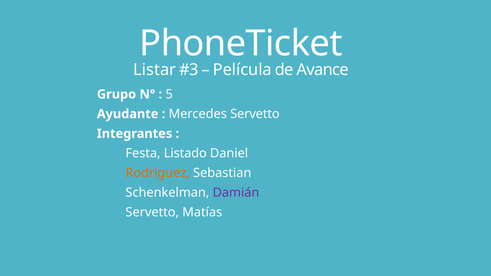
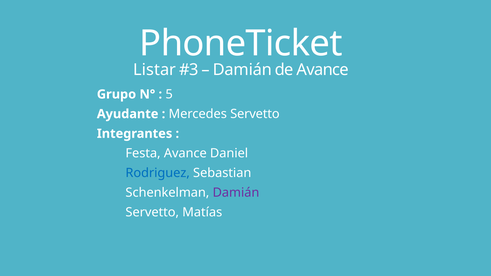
Película: Película -> Damián (242, 70)
Festa Listado: Listado -> Avance (185, 153)
Rodriguez colour: orange -> blue (158, 173)
